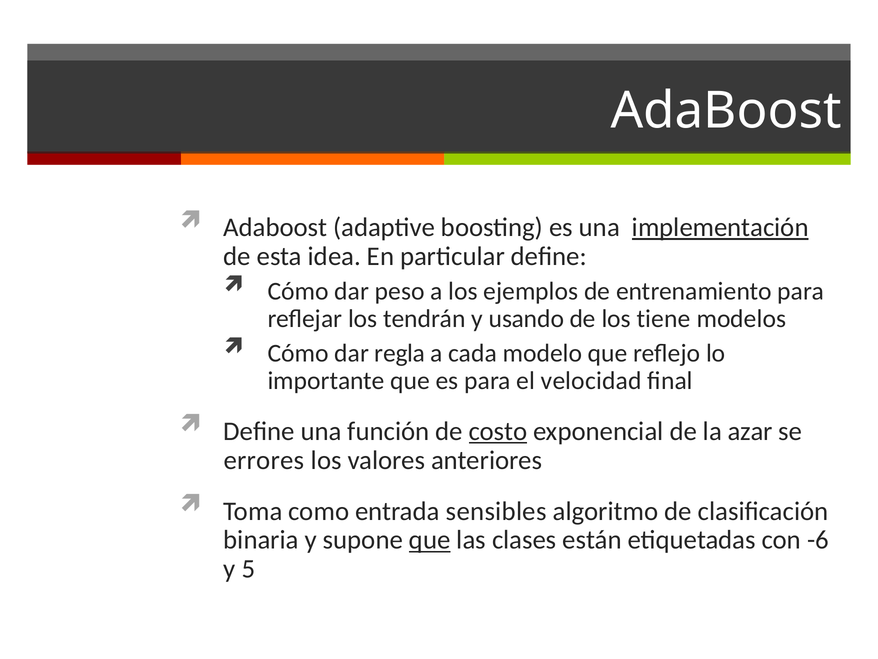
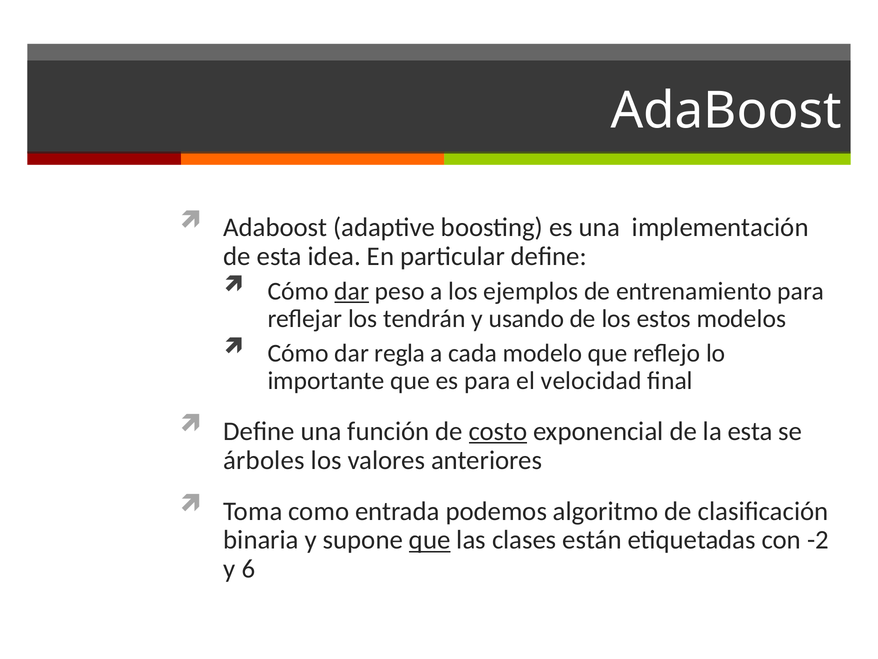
implementación underline: present -> none (720, 227)
dar underline: none -> present (352, 291)
tiene: tiene -> estos (664, 319)
la azar: azar -> esta (750, 431)
errores: errores -> árboles (264, 460)
sensibles: sensibles -> podemos (496, 511)
-6: -6 -> -2 (818, 540)
5: 5 -> 6 (248, 569)
